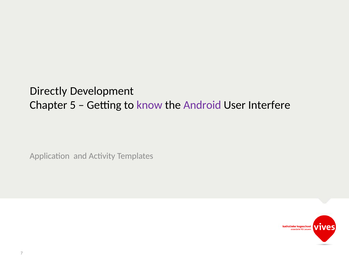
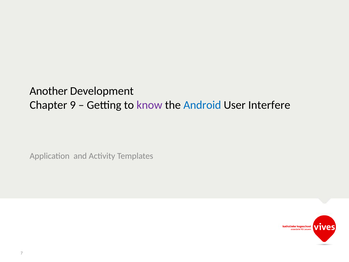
Directly: Directly -> Another (49, 91)
5: 5 -> 9 (73, 105)
Android colour: purple -> blue (202, 105)
